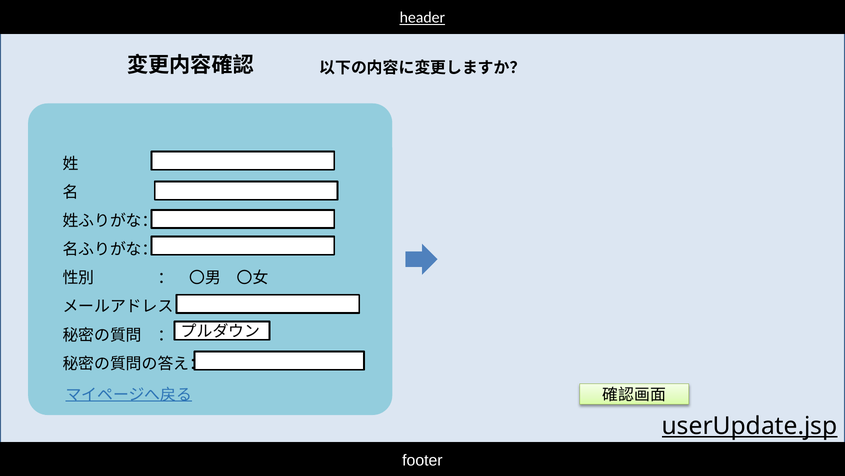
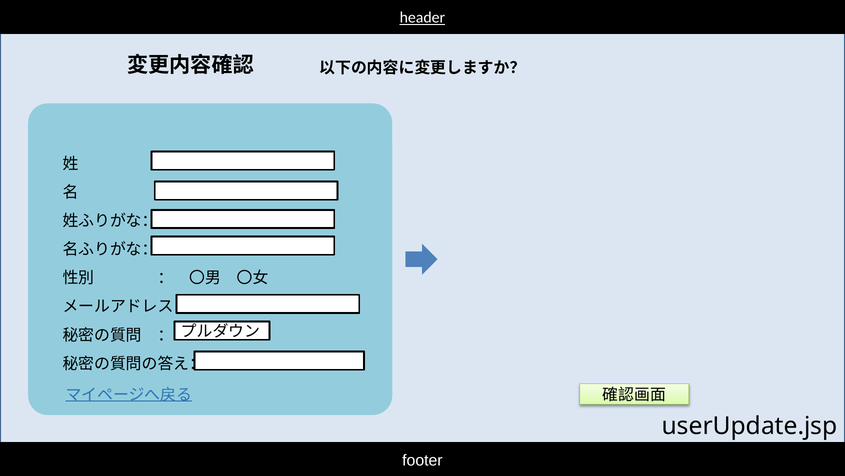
userUpdate.jsp underline: present -> none (750, 425)
